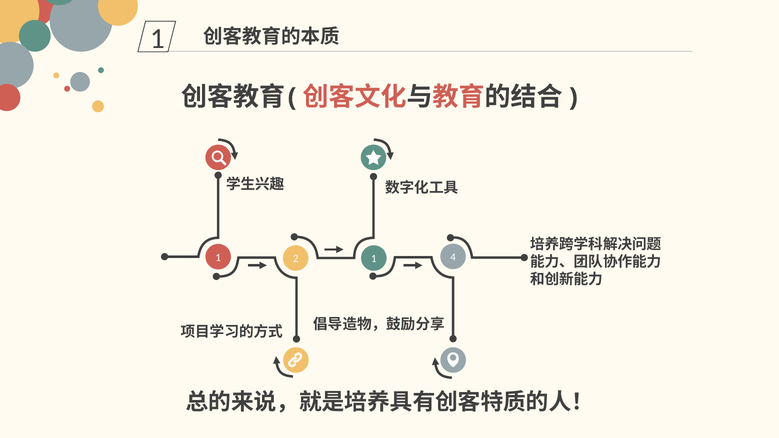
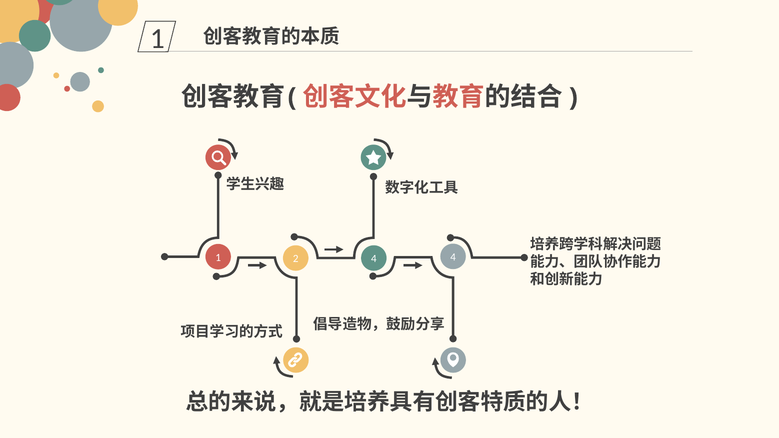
1 1: 1 -> 4 (374, 259)
